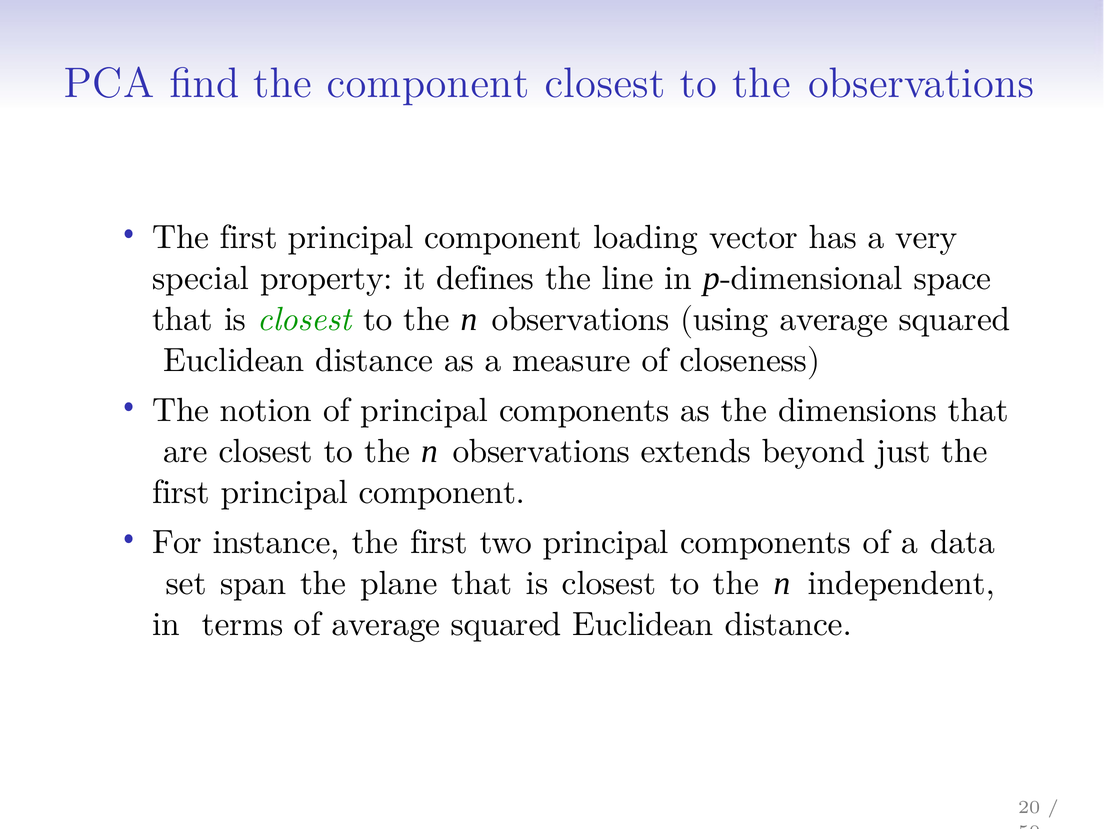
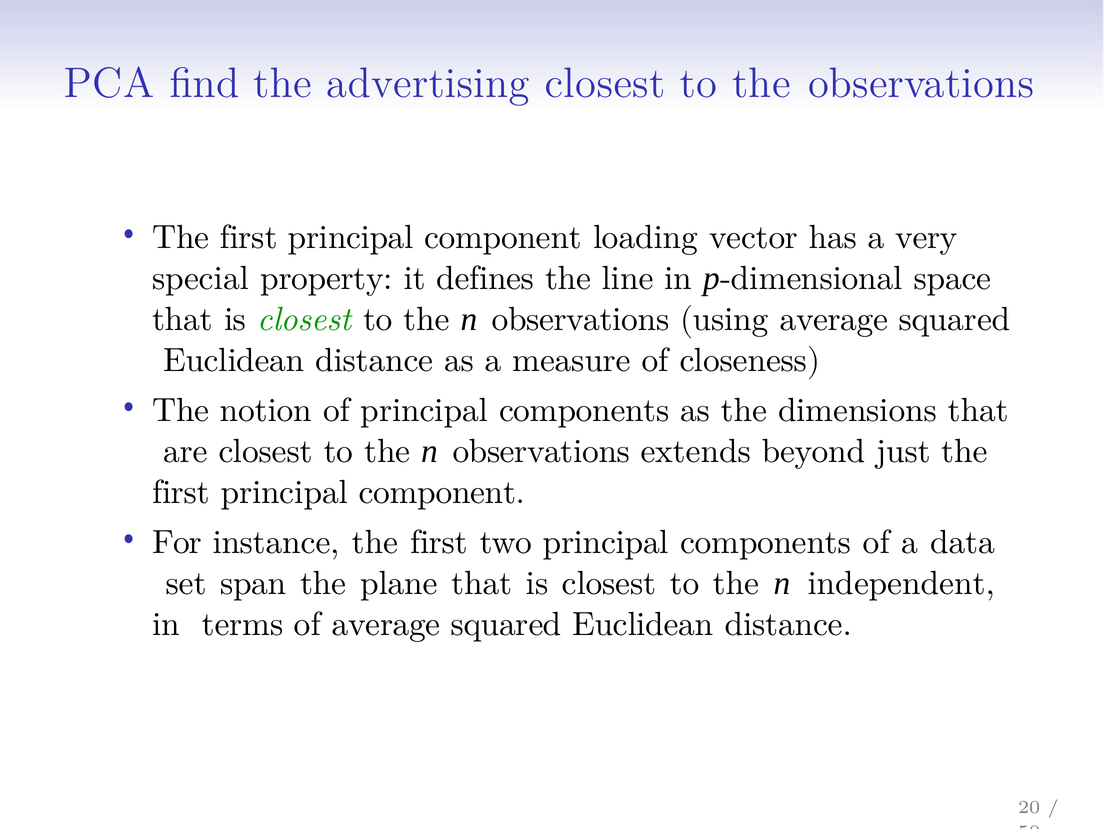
the component: component -> advertising (428, 83)
